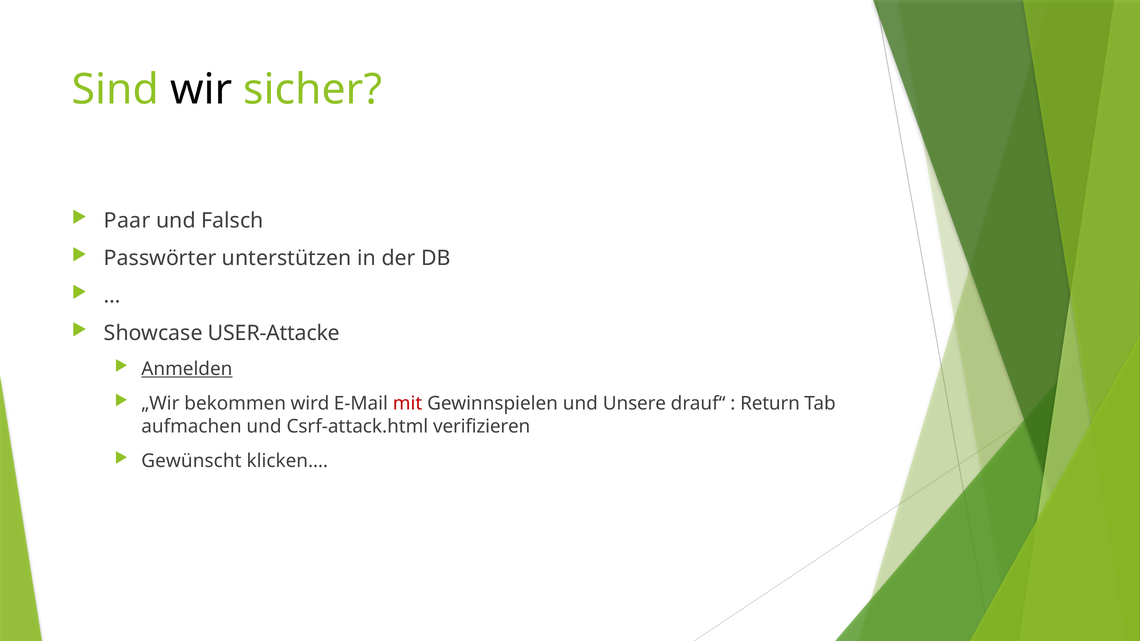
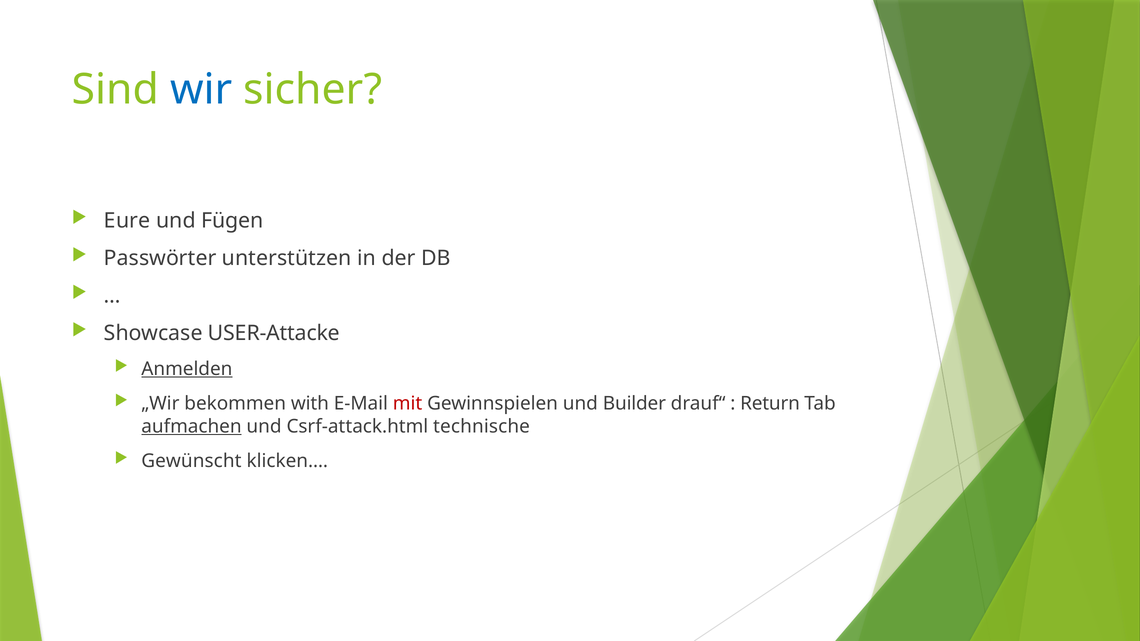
wir colour: black -> blue (201, 90)
Paar: Paar -> Eure (127, 221)
Falsch: Falsch -> Fügen (232, 221)
wird: wird -> with (310, 404)
Unsere: Unsere -> Builder (634, 404)
aufmachen underline: none -> present (191, 427)
verifizieren: verifizieren -> technische (482, 427)
